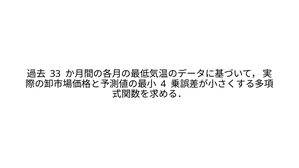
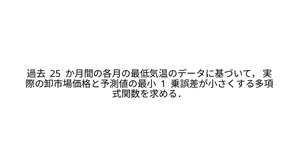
33: 33 -> 25 (55, 74)
4: 4 -> 1 (163, 84)
